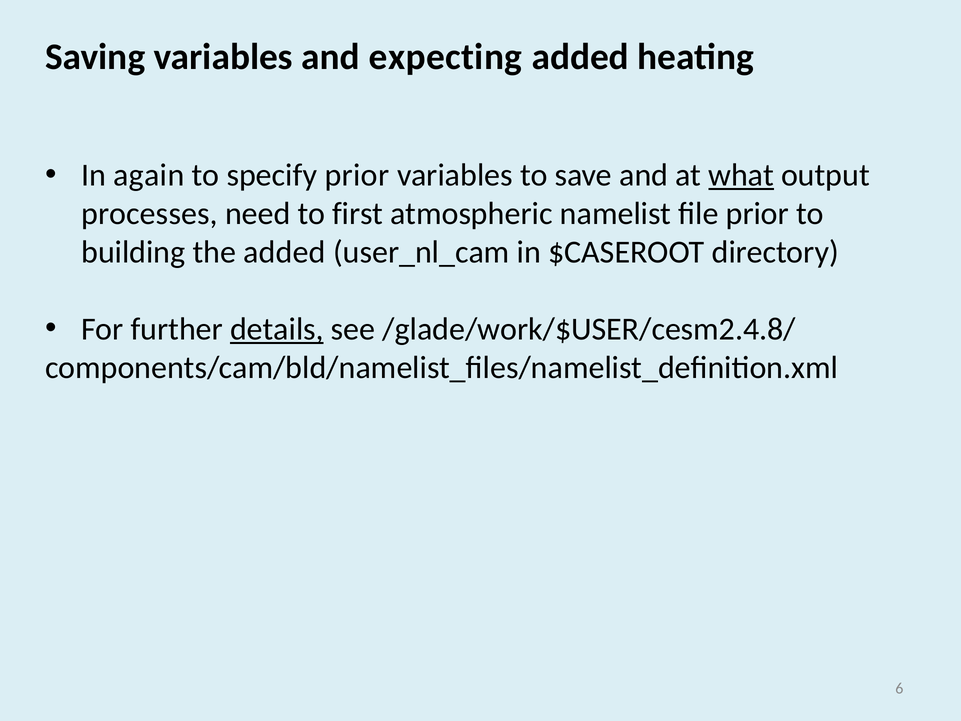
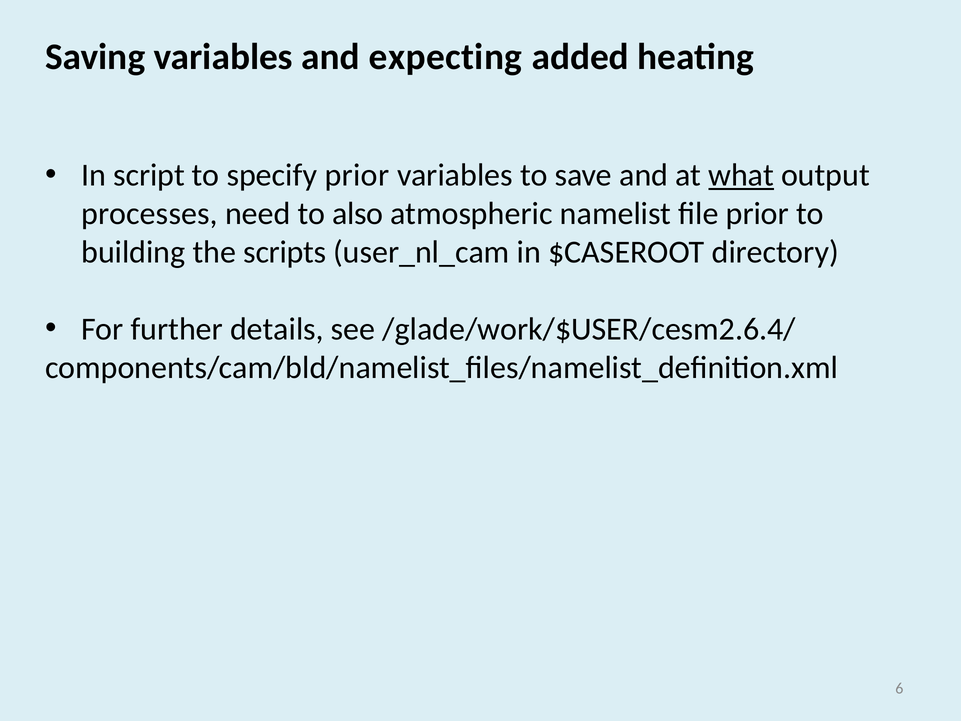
again: again -> script (149, 175)
first: first -> also (358, 214)
the added: added -> scripts (285, 252)
details underline: present -> none (277, 329)
/glade/work/$USER/cesm2.4.8/: /glade/work/$USER/cesm2.4.8/ -> /glade/work/$USER/cesm2.6.4/ (589, 329)
